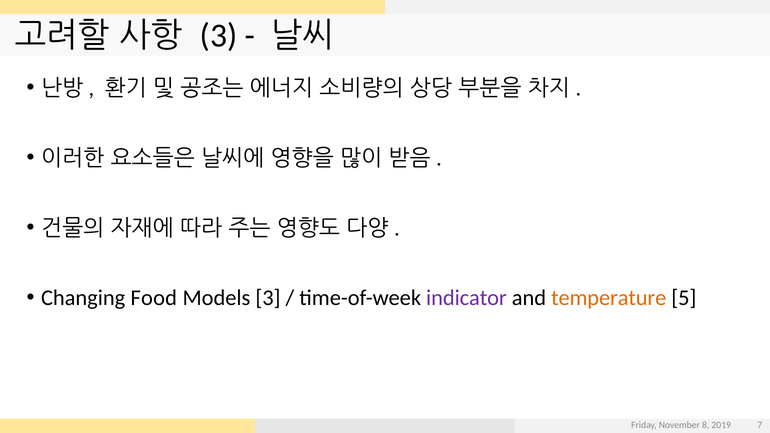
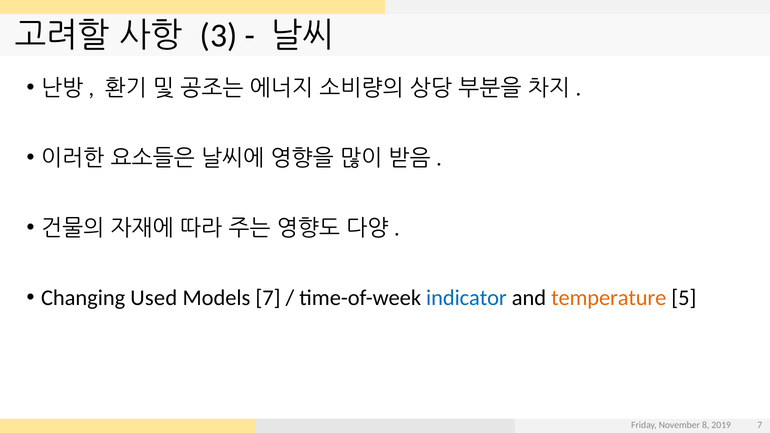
Food: Food -> Used (154, 298)
Models 3: 3 -> 7 (268, 298)
indicator colour: purple -> blue (466, 298)
